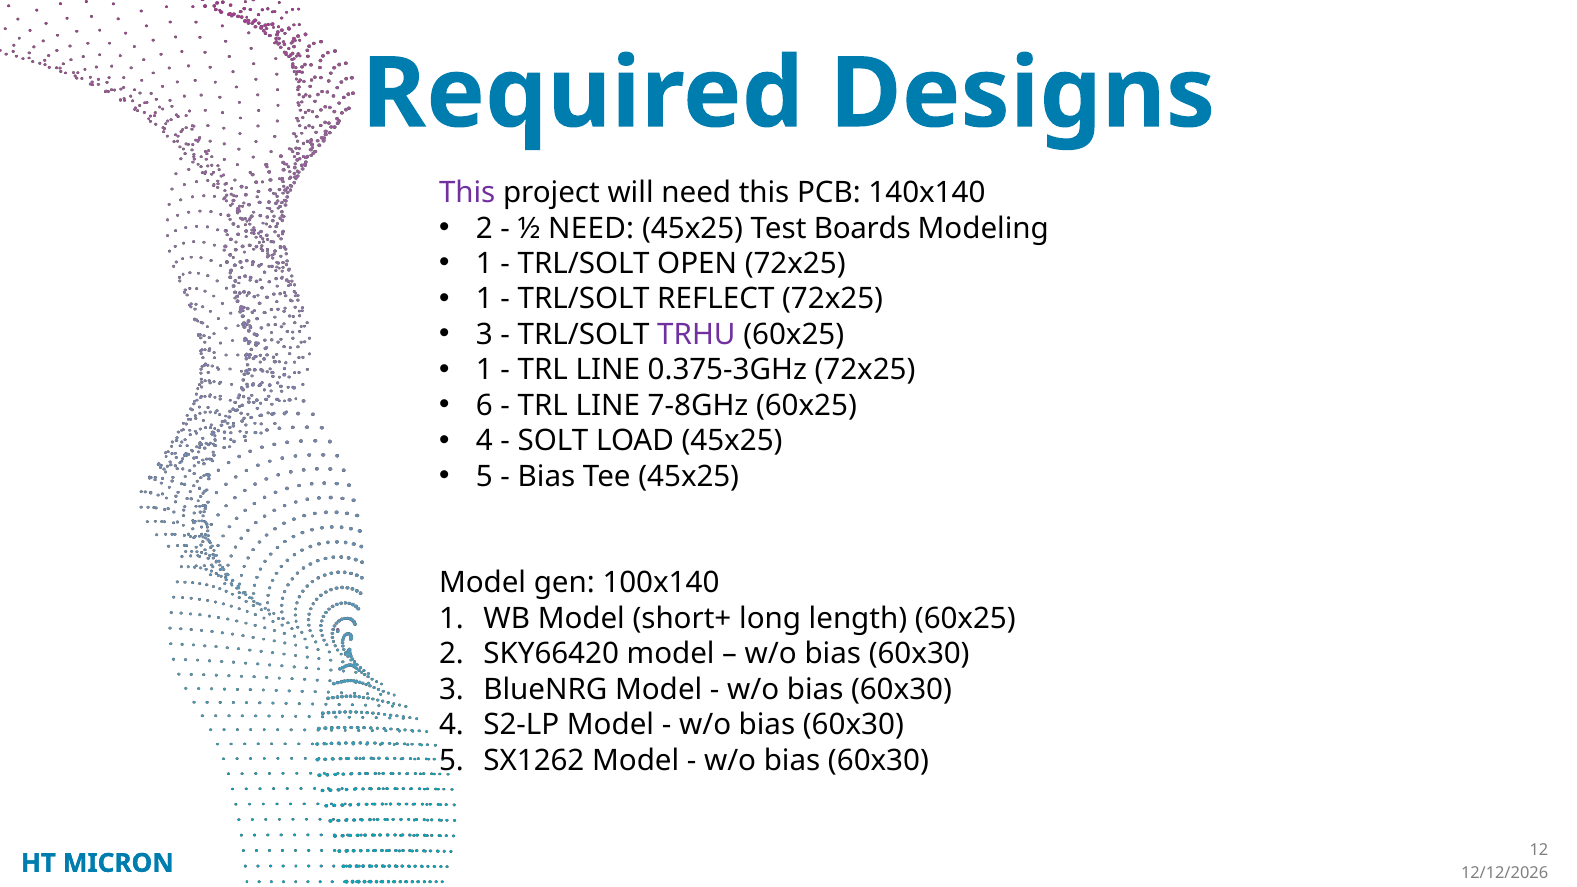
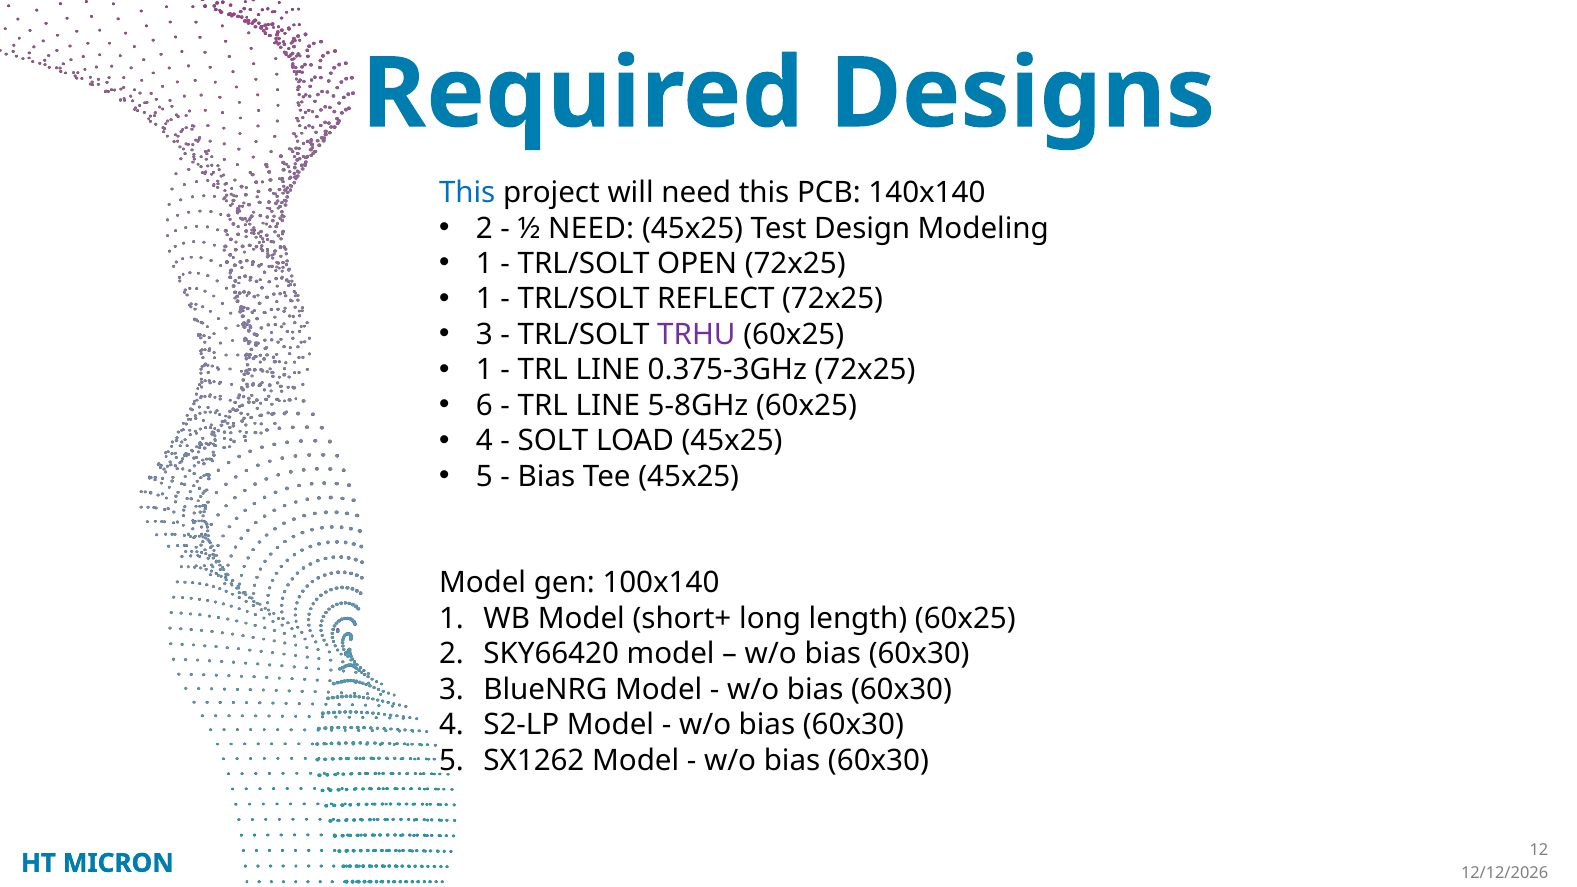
This colour: purple -> blue (467, 193)
Boards: Boards -> Design (862, 228)
7-8GHz: 7-8GHz -> 5-8GHz (698, 406)
